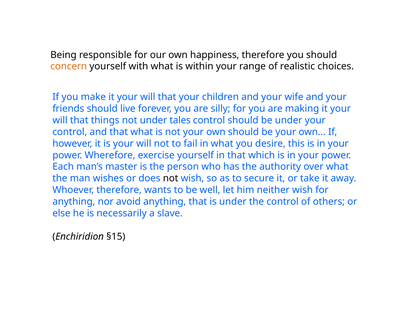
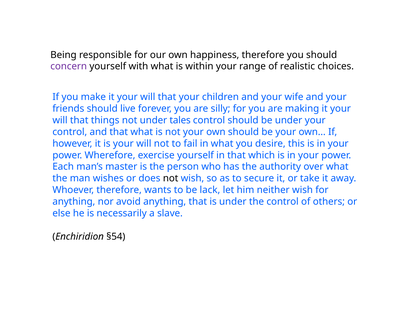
concern colour: orange -> purple (69, 66)
well: well -> lack (210, 190)
§15: §15 -> §54 (116, 236)
